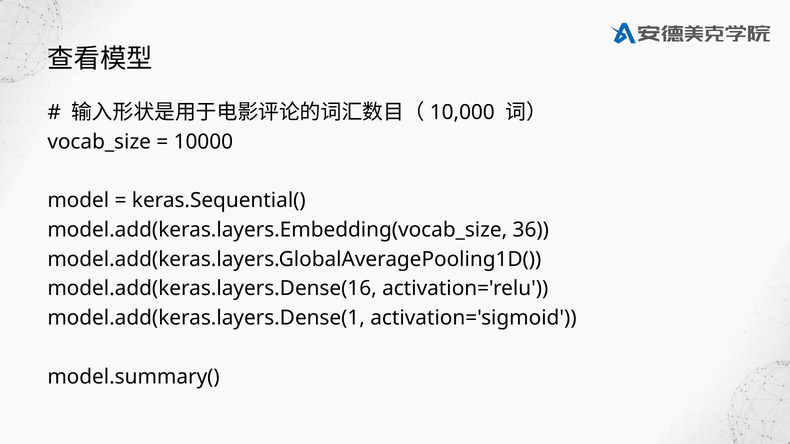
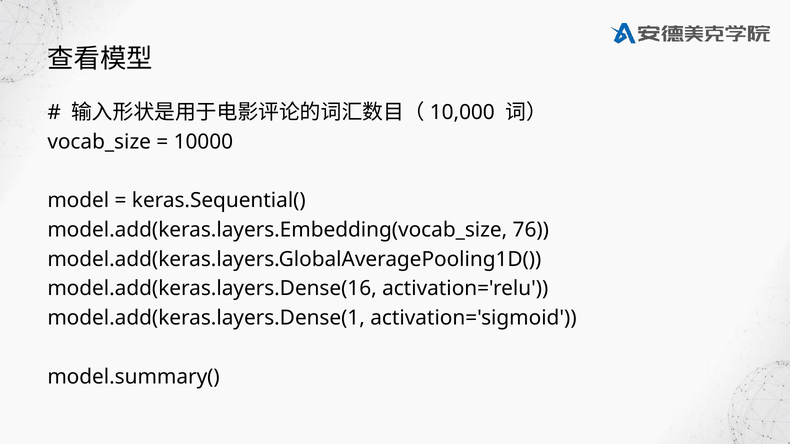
36: 36 -> 76 (531, 230)
